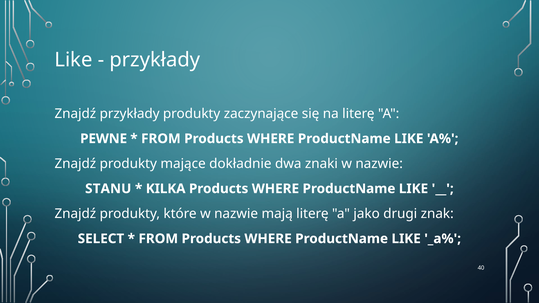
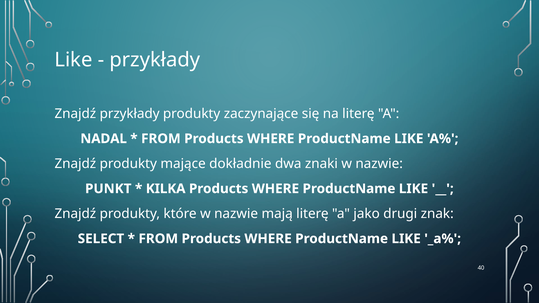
PEWNE: PEWNE -> NADAL (104, 139)
STANU: STANU -> PUNKT (108, 189)
